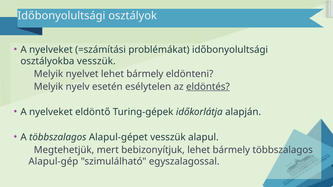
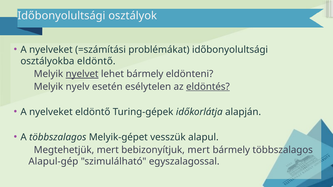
osztályokba vesszük: vesszük -> eldöntő (96, 61)
nyelvet underline: none -> present (82, 74)
Alapul-gépet: Alapul-gépet -> Melyik-gépet (118, 137)
bebizonyítjuk lehet: lehet -> mert (199, 150)
